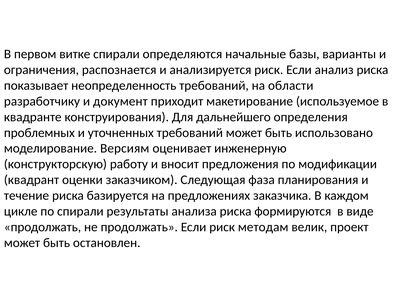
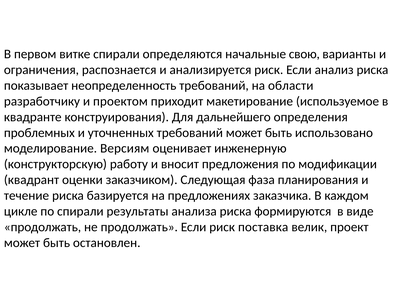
базы: базы -> свою (304, 54)
документ: документ -> проектом (120, 101)
методам: методам -> поставка (263, 227)
